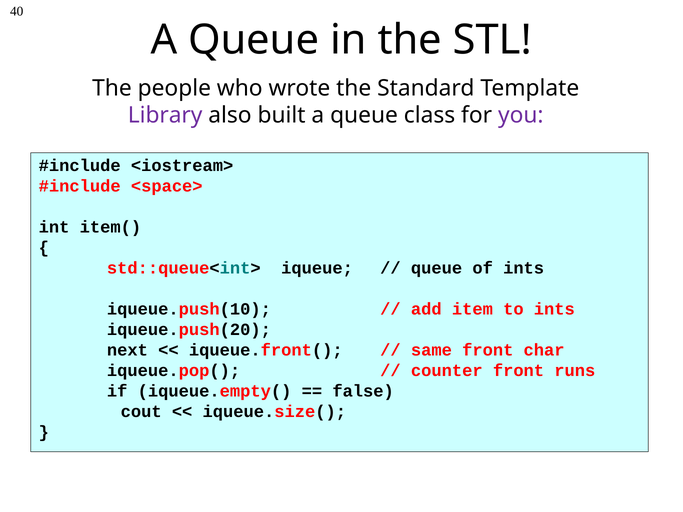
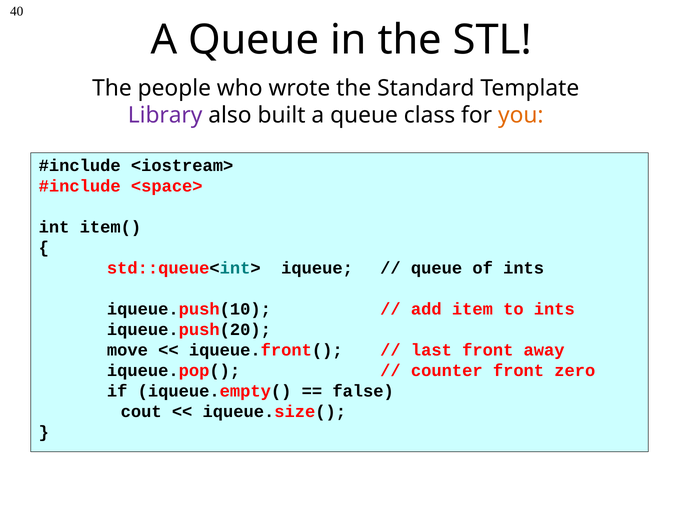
you colour: purple -> orange (521, 115)
next: next -> move (127, 350)
same: same -> last (431, 350)
char: char -> away (544, 350)
runs: runs -> zero (575, 371)
